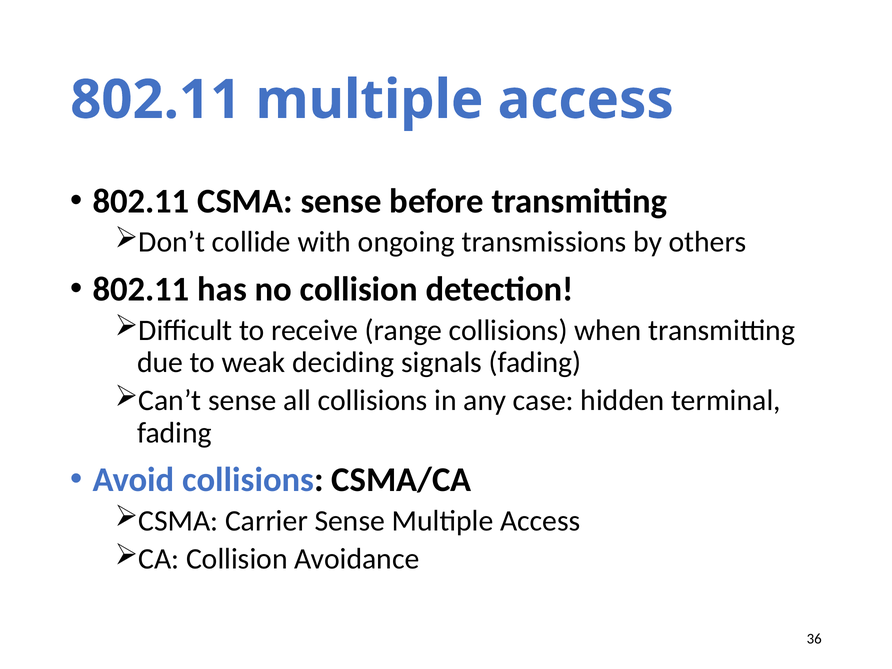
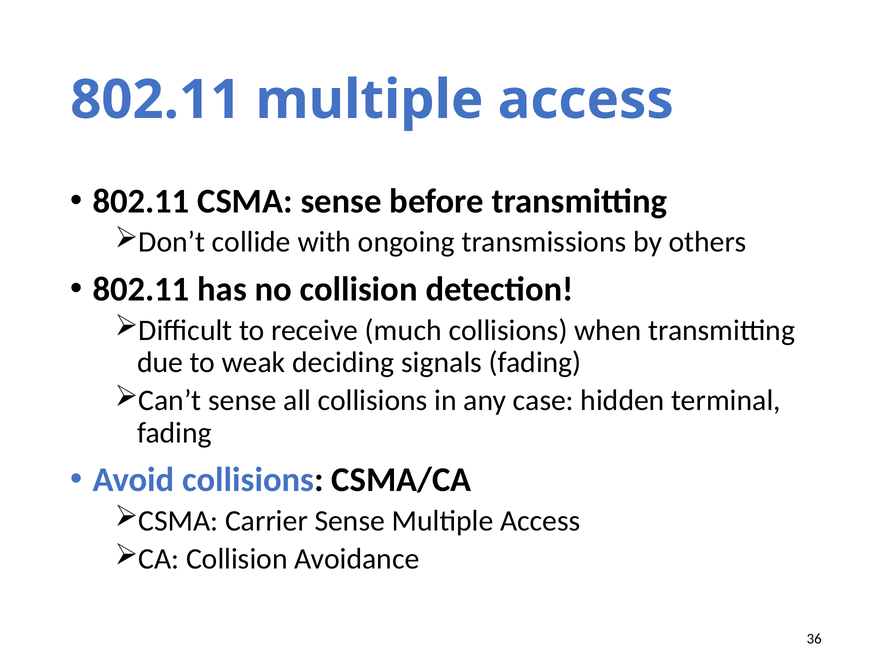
range: range -> much (403, 330)
